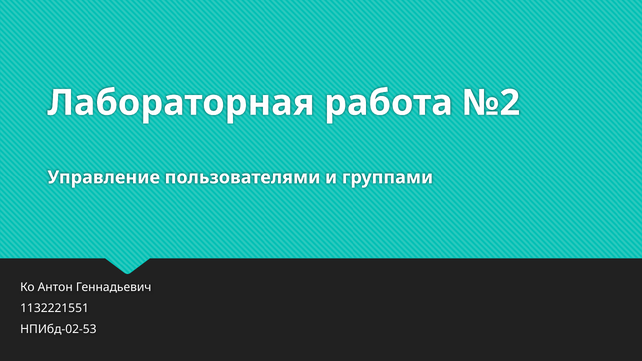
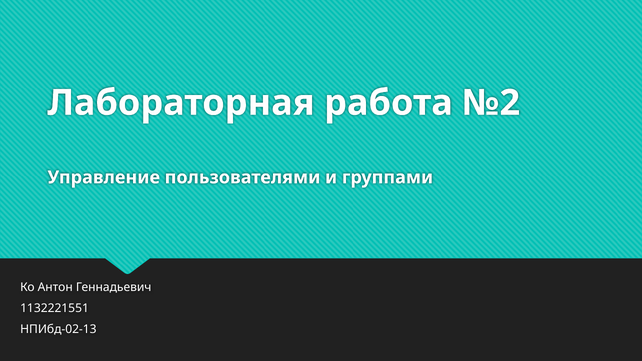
НПИбд-02-53: НПИбд-02-53 -> НПИбд-02-13 (58, 329)
